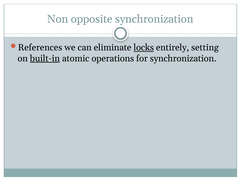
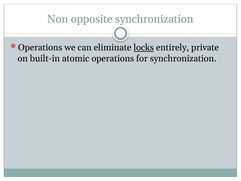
References: References -> Operations (40, 47)
setting: setting -> private (205, 47)
built-in underline: present -> none (45, 58)
